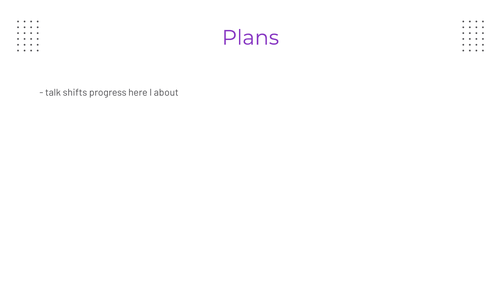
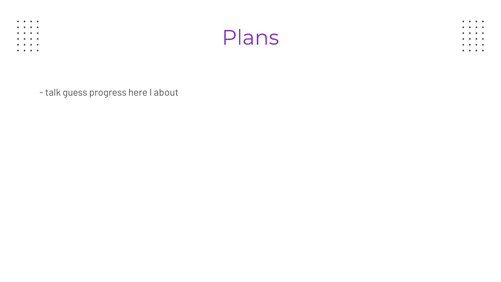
shifts: shifts -> guess (75, 93)
